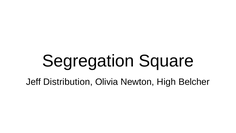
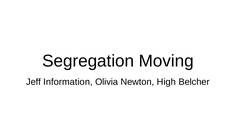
Square: Square -> Moving (166, 61)
Distribution: Distribution -> Information (68, 82)
